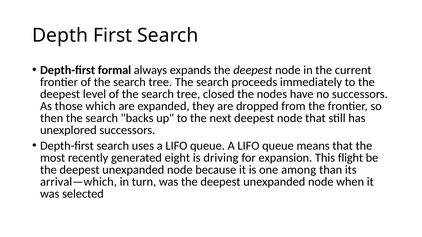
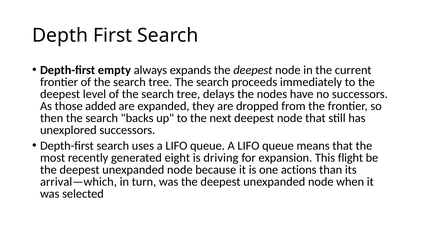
formal: formal -> empty (114, 70)
closed: closed -> delays (219, 94)
which: which -> added (101, 106)
among: among -> actions (299, 170)
